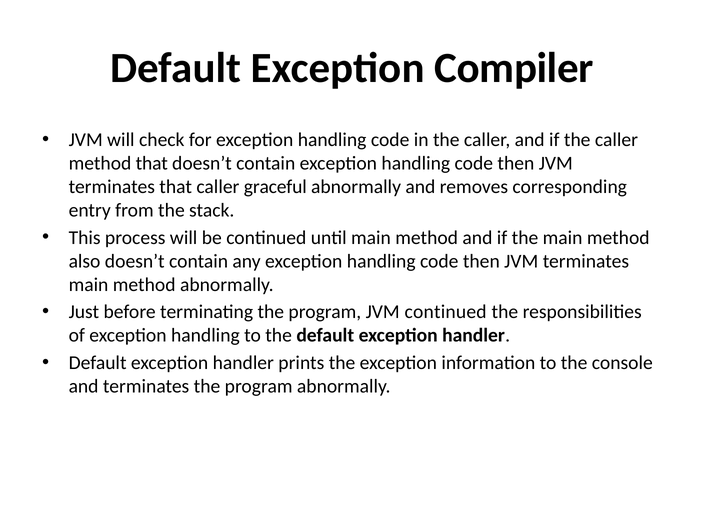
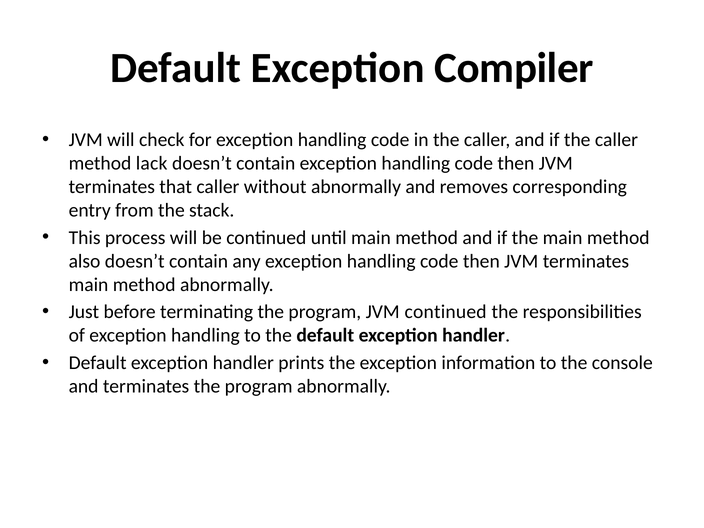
method that: that -> lack (152, 163)
graceful: graceful -> without (275, 187)
